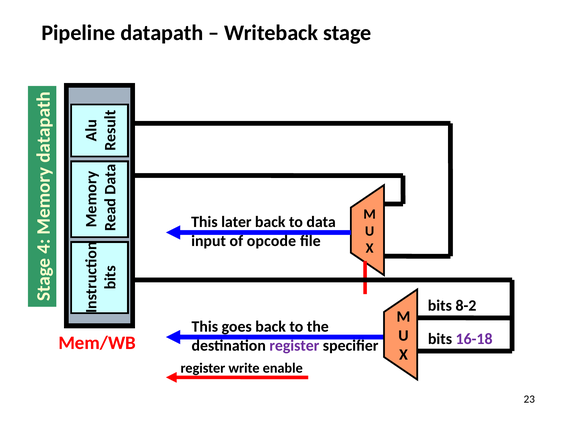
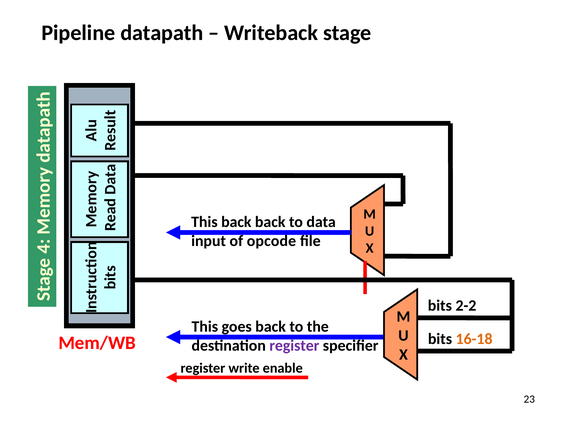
This later: later -> back (236, 222)
8-2: 8-2 -> 2-2 (466, 306)
16-18 colour: purple -> orange (474, 339)
